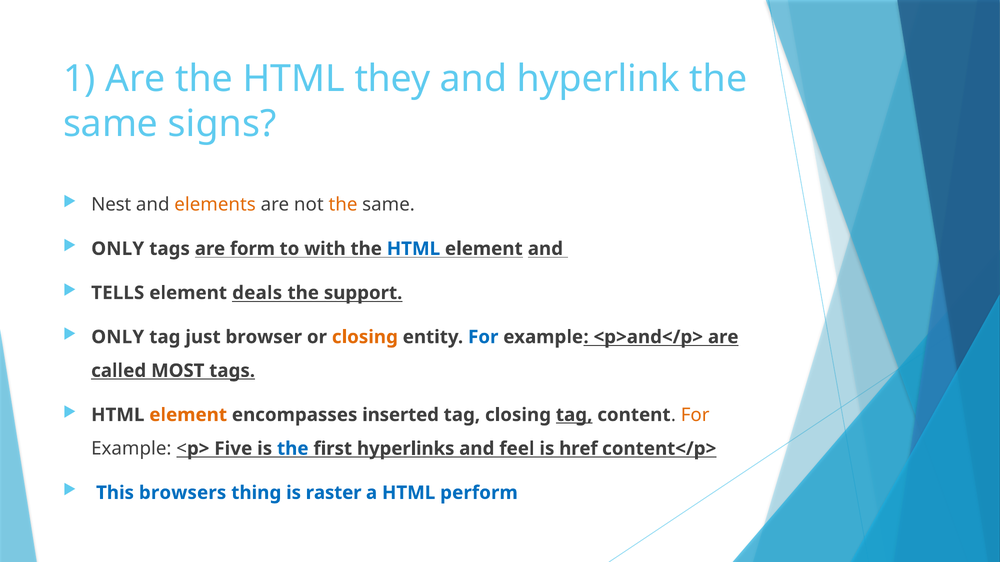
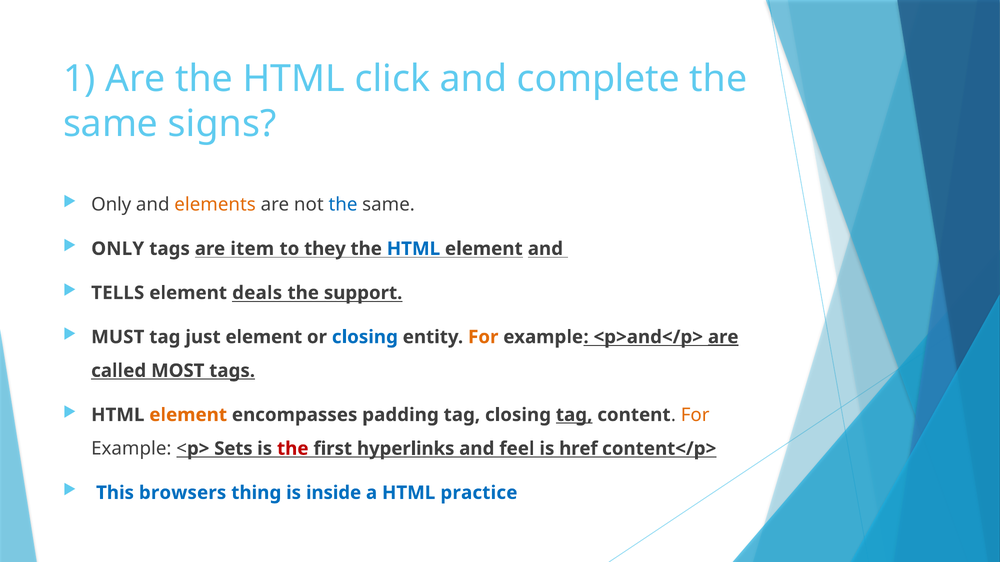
they: they -> click (392, 79)
hyperlink: hyperlink -> complete (598, 79)
Nest: Nest -> Only (111, 205)
the colour: orange -> blue (343, 205)
form: form -> item (252, 249)
with: with -> they (325, 249)
ONLY: ONLY -> MUST (118, 337)
just browser: browser -> element (264, 337)
closing colour: orange -> blue (365, 337)
For colour: blue -> orange (483, 337)
are underline: none -> present (723, 337)
inserted: inserted -> padding (400, 415)
Five: Five -> Sets (233, 449)
the colour: blue -> red (293, 449)
raster: raster -> inside (334, 493)
perform: perform -> practice (479, 493)
